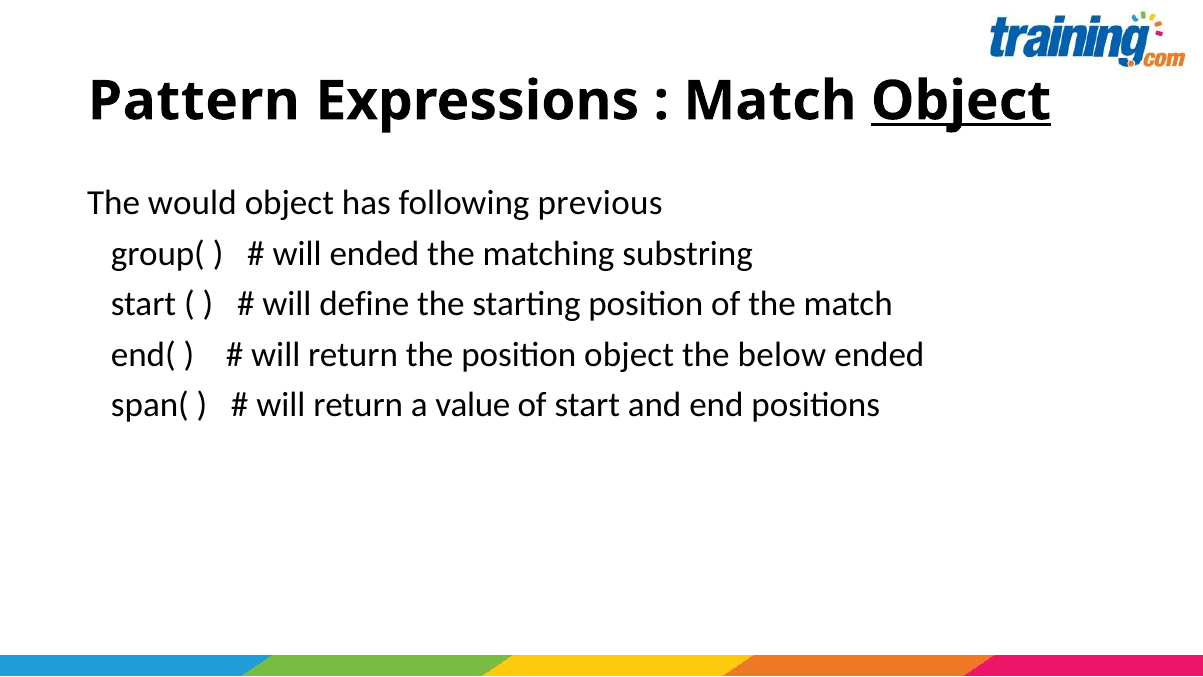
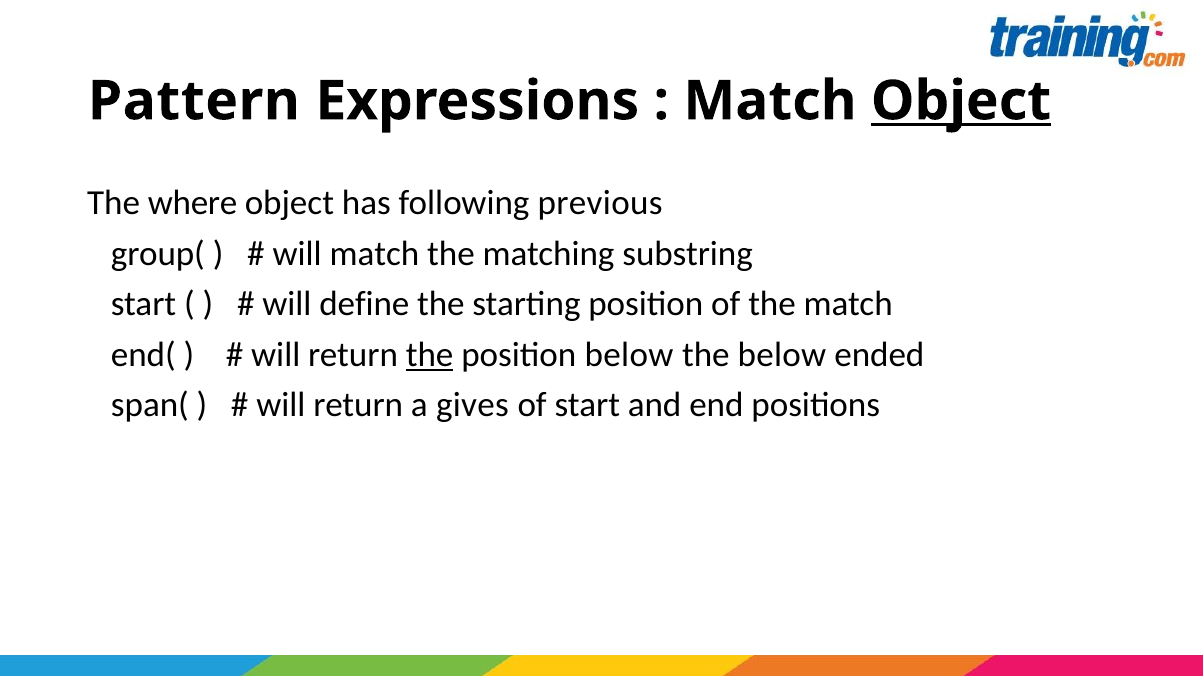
would: would -> where (193, 203)
will ended: ended -> match (374, 254)
the underline: none -> present (430, 354)
position object: object -> below (629, 354)
value: value -> gives (472, 405)
